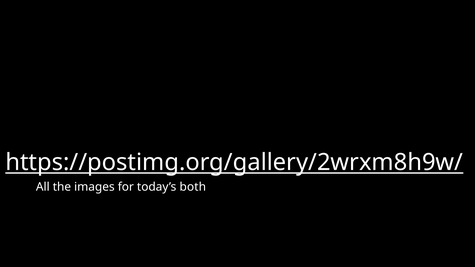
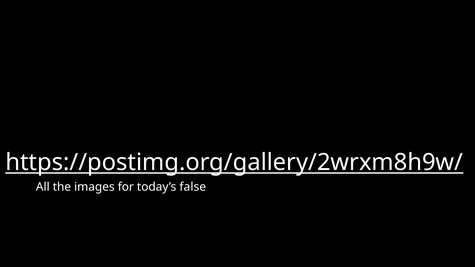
both: both -> false (193, 187)
